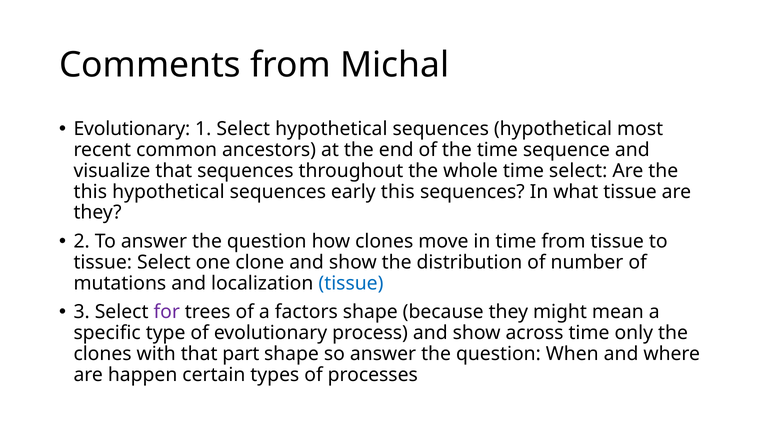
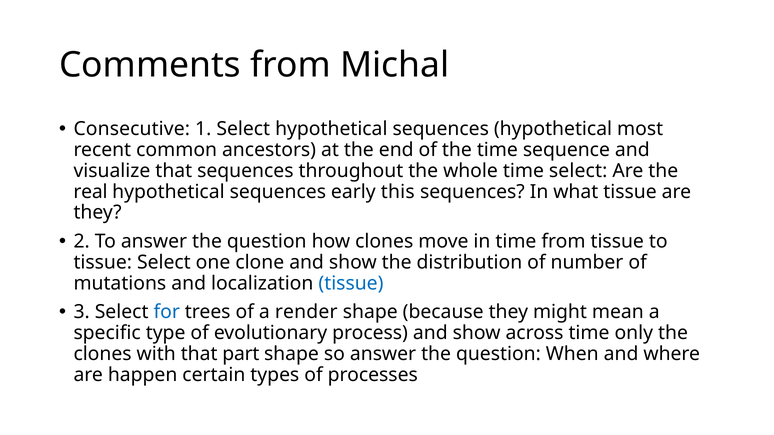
Evolutionary: Evolutionary -> Consecutive (132, 129)
this: this -> real (90, 192)
for colour: purple -> blue (167, 312)
factors: factors -> render (306, 312)
